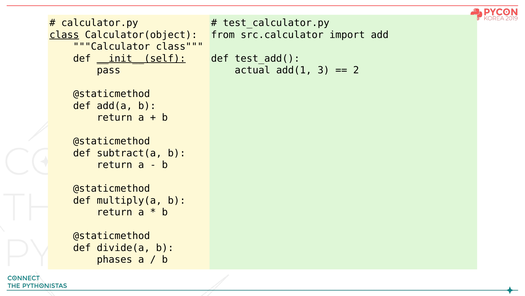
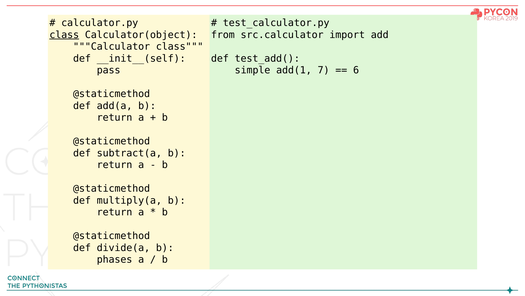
__init__(self underline: present -> none (141, 58)
actual: actual -> simple (253, 70)
3: 3 -> 7 (324, 70)
2: 2 -> 6 (356, 70)
